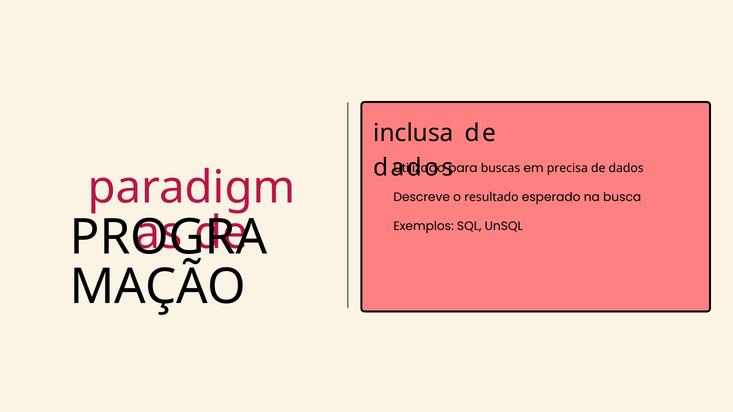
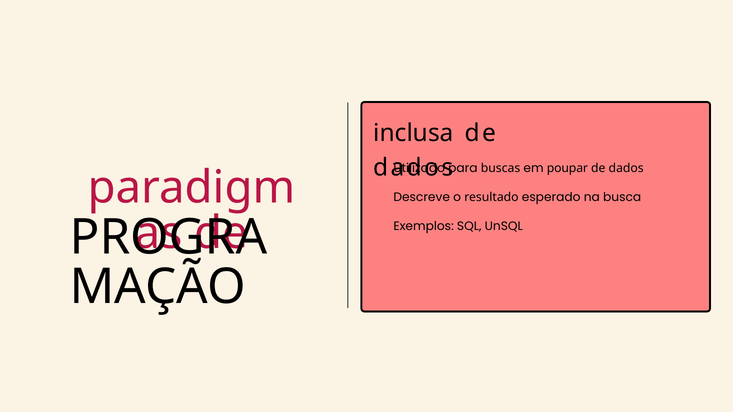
precisa: precisa -> poupar (567, 168)
